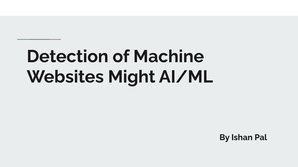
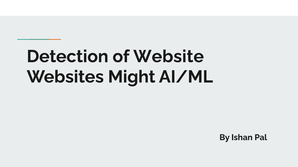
Machine: Machine -> Website (169, 57)
